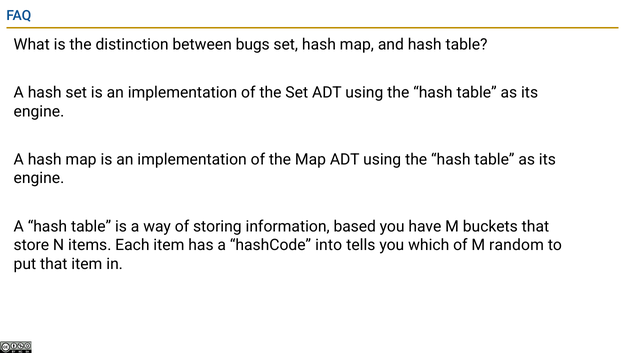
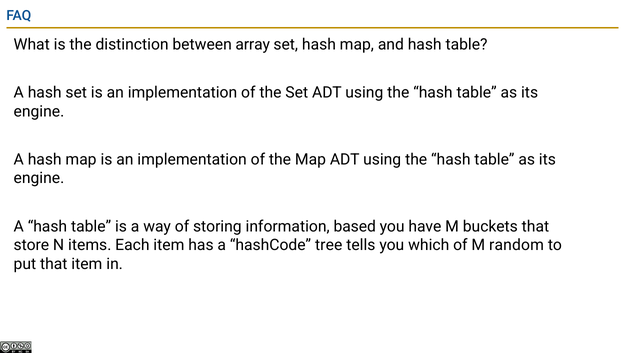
bugs: bugs -> array (253, 44)
into: into -> tree (329, 245)
